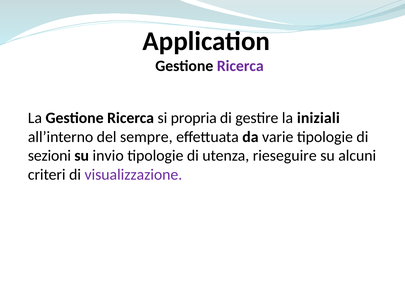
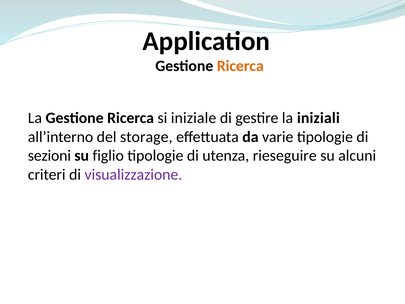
Ricerca colour: purple -> orange (240, 66)
propria: propria -> iniziale (194, 118)
sempre: sempre -> storage (146, 137)
invio: invio -> figlio (108, 156)
